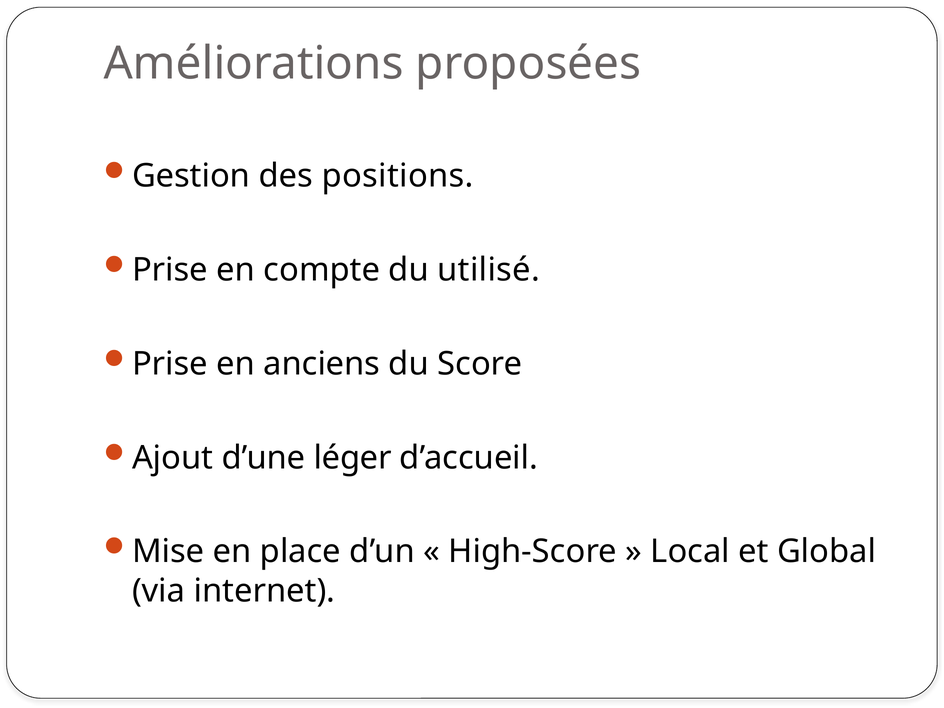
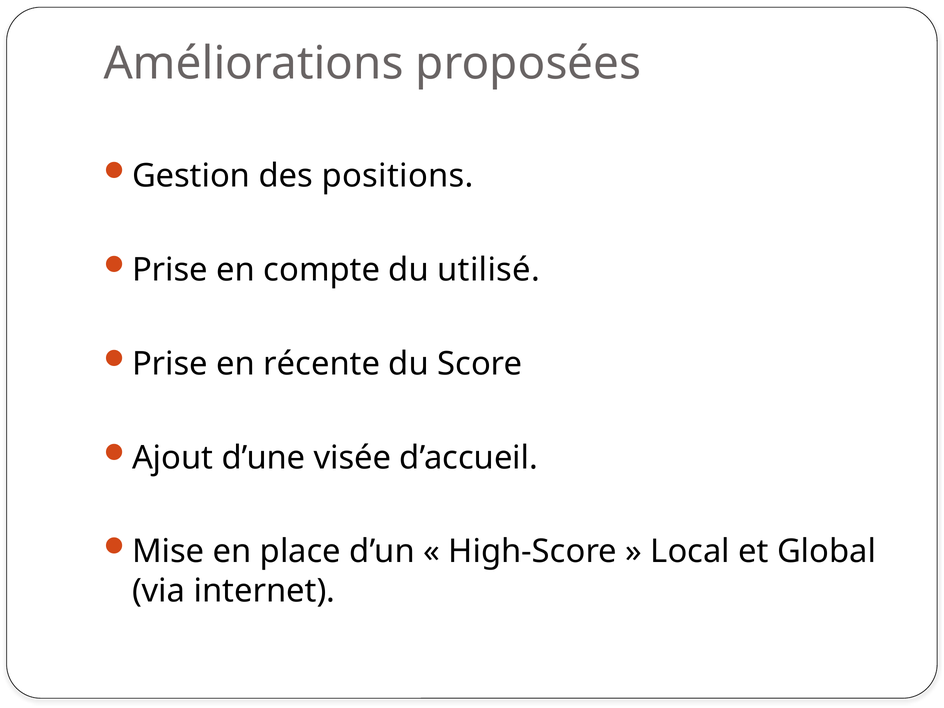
anciens: anciens -> récente (322, 364)
léger: léger -> visée (353, 458)
